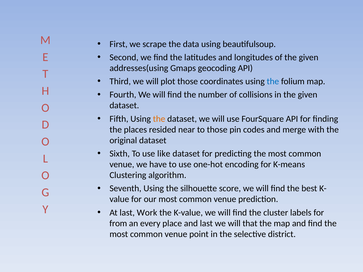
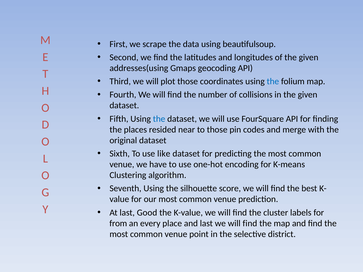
the colour: orange -> blue (159, 119)
Work: Work -> Good (147, 213)
last we will that: that -> find (250, 224)
